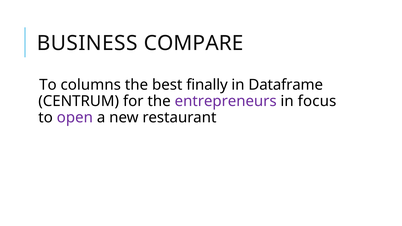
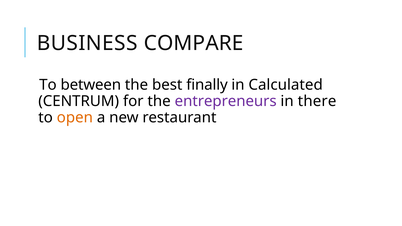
columns: columns -> between (91, 85)
Dataframe: Dataframe -> Calculated (286, 85)
focus: focus -> there (317, 101)
open colour: purple -> orange (75, 117)
